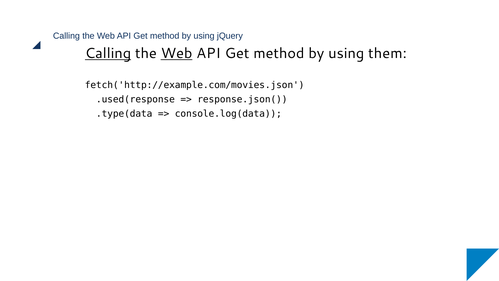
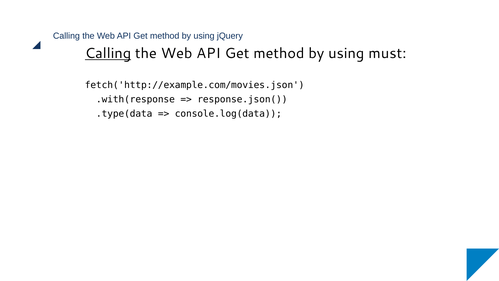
Web underline: present -> none (177, 53)
them: them -> must (387, 53)
.used(response: .used(response -> .with(response (135, 99)
